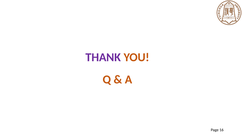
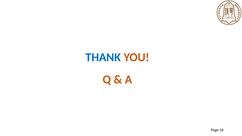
THANK colour: purple -> blue (103, 57)
